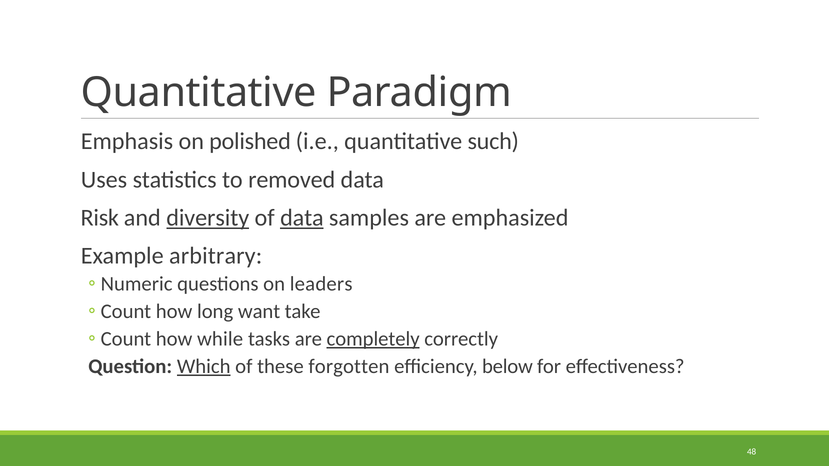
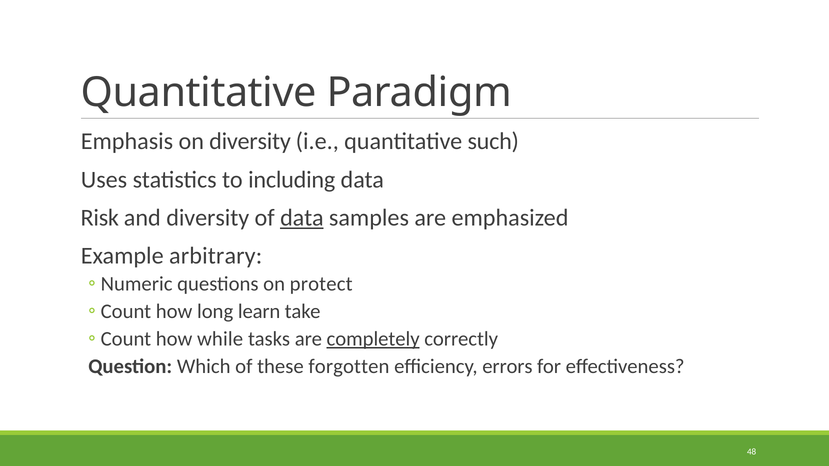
on polished: polished -> diversity (250, 142)
removed: removed -> including (292, 180)
diversity underline: present -> none (208, 218)
leaders: leaders -> protect (321, 284)
want: want -> learn (259, 311)
Which underline: present -> none (204, 367)
below: below -> errors (507, 367)
